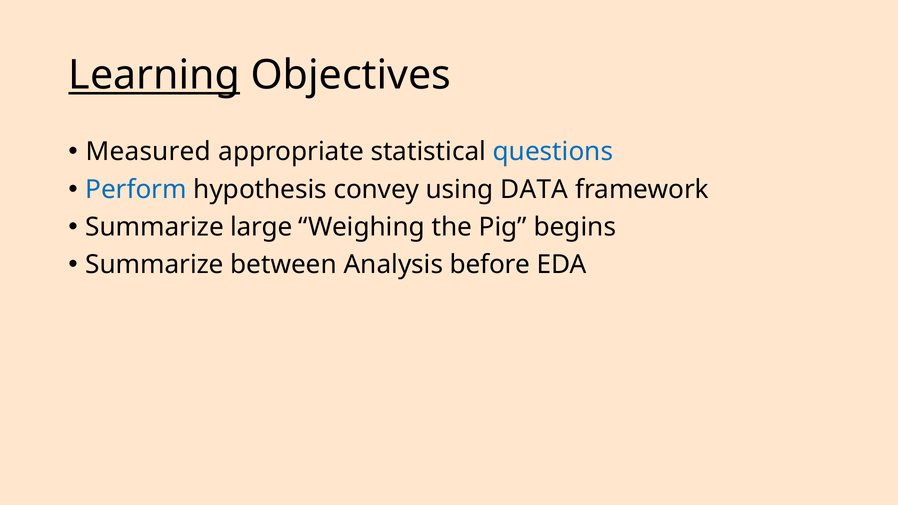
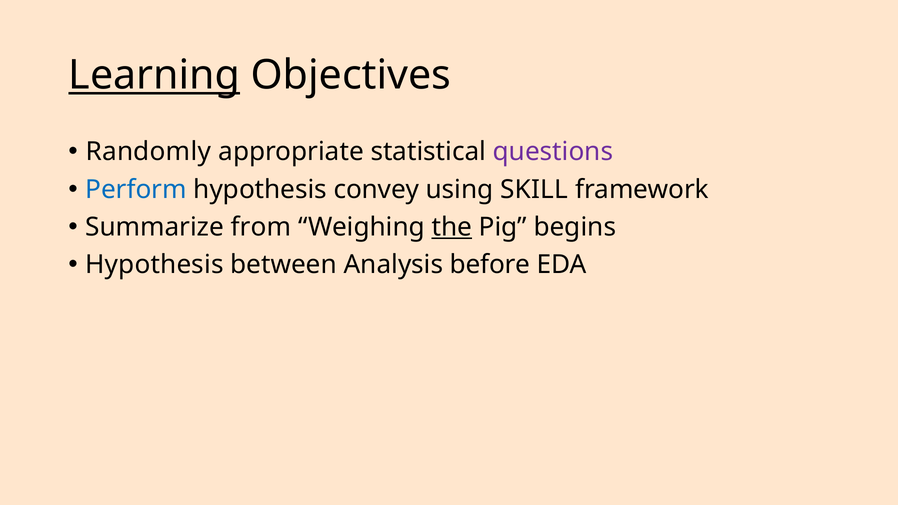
Measured: Measured -> Randomly (148, 152)
questions colour: blue -> purple (553, 152)
DATA: DATA -> SKILL (534, 189)
large: large -> from (261, 227)
the underline: none -> present (452, 227)
Summarize: Summarize -> Hypothesis (154, 265)
